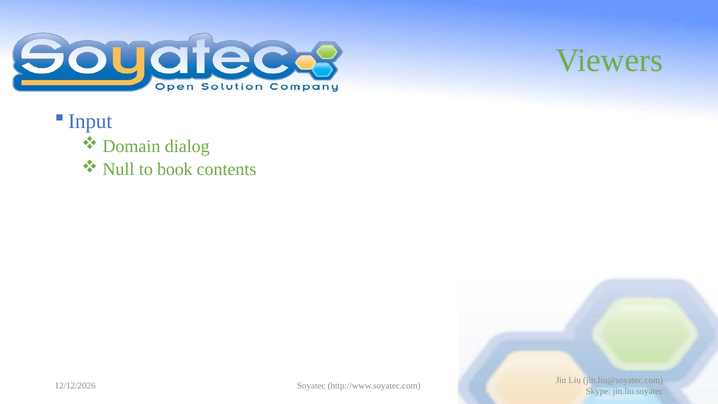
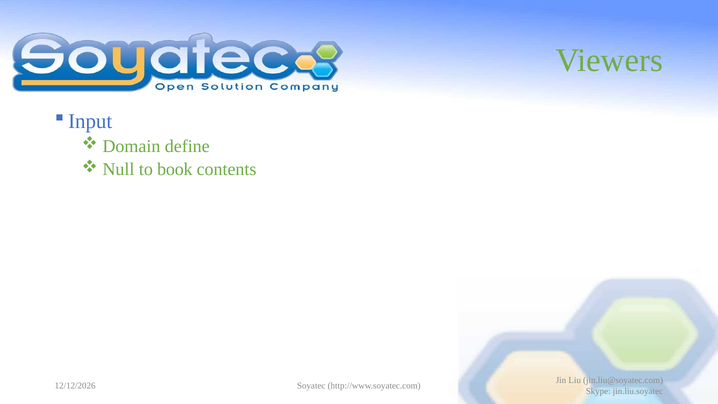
dialog: dialog -> define (187, 146)
